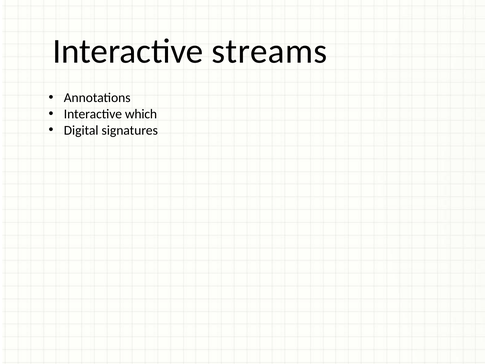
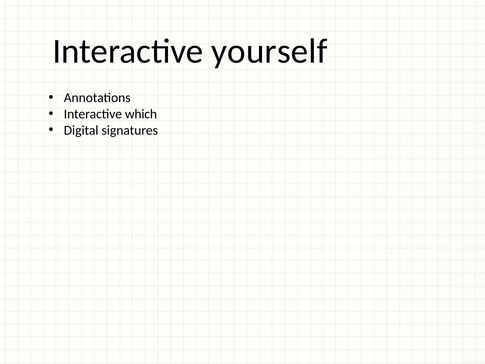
streams: streams -> yourself (269, 51)
